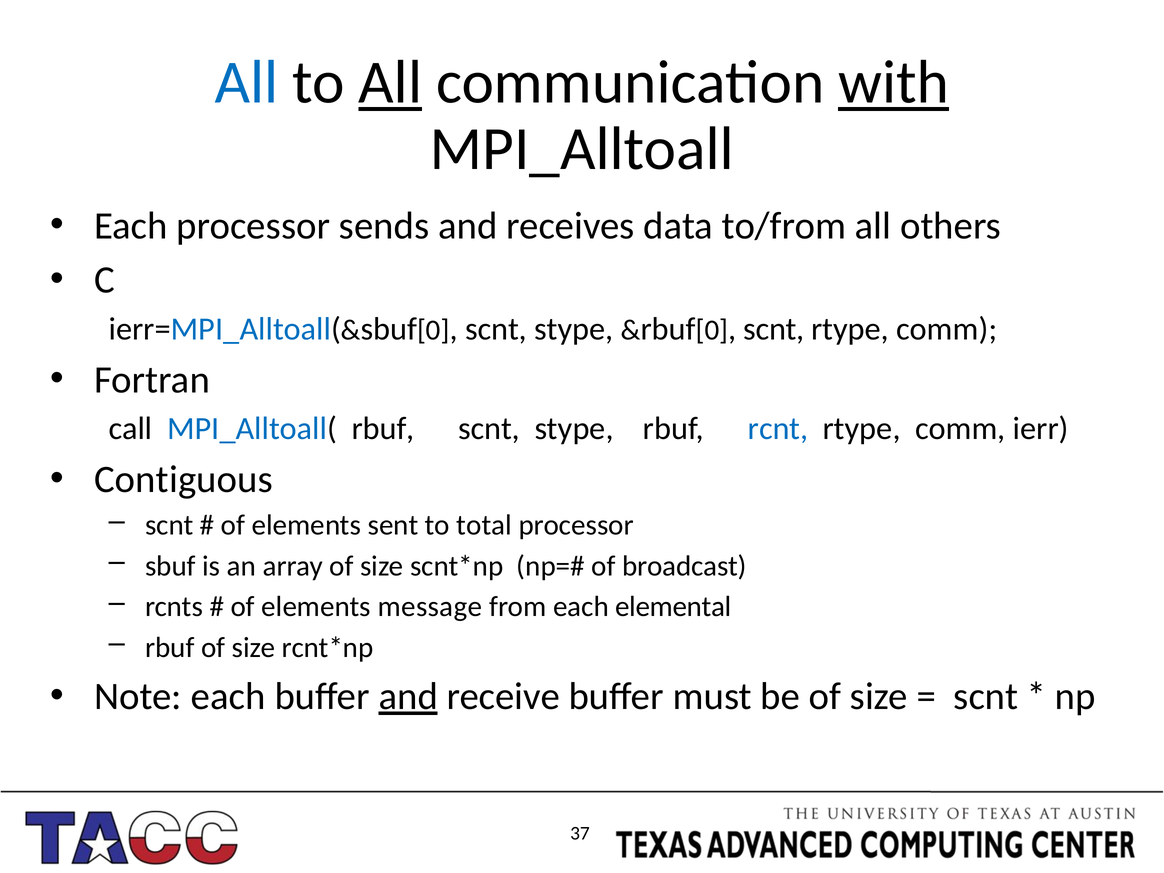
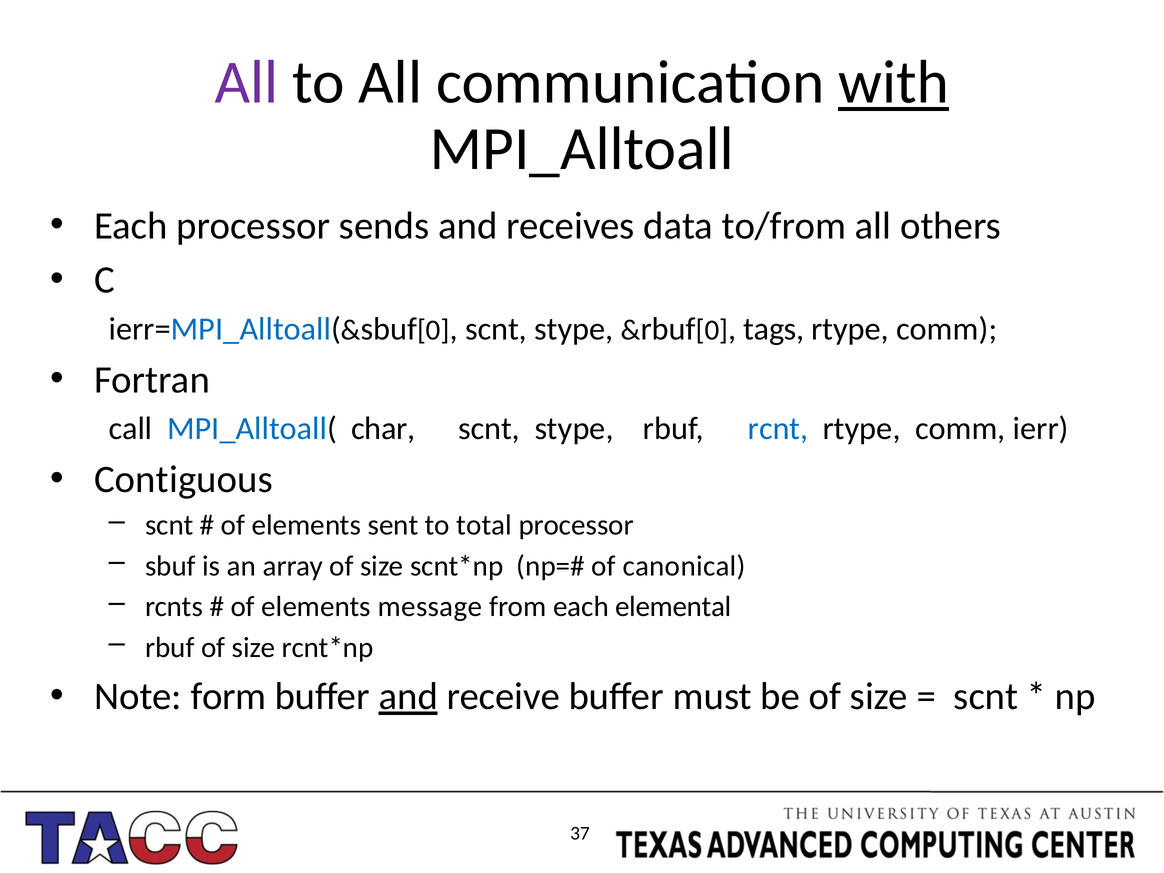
All colour: blue -> purple (246, 83)
All underline: present -> none (390, 83)
&rbuf[0 scnt: scnt -> tags (774, 329)
MPI_Alltoall( rbuf: rbuf -> char (383, 428)
broadcast: broadcast -> canonical (684, 566)
Note each: each -> form (228, 697)
